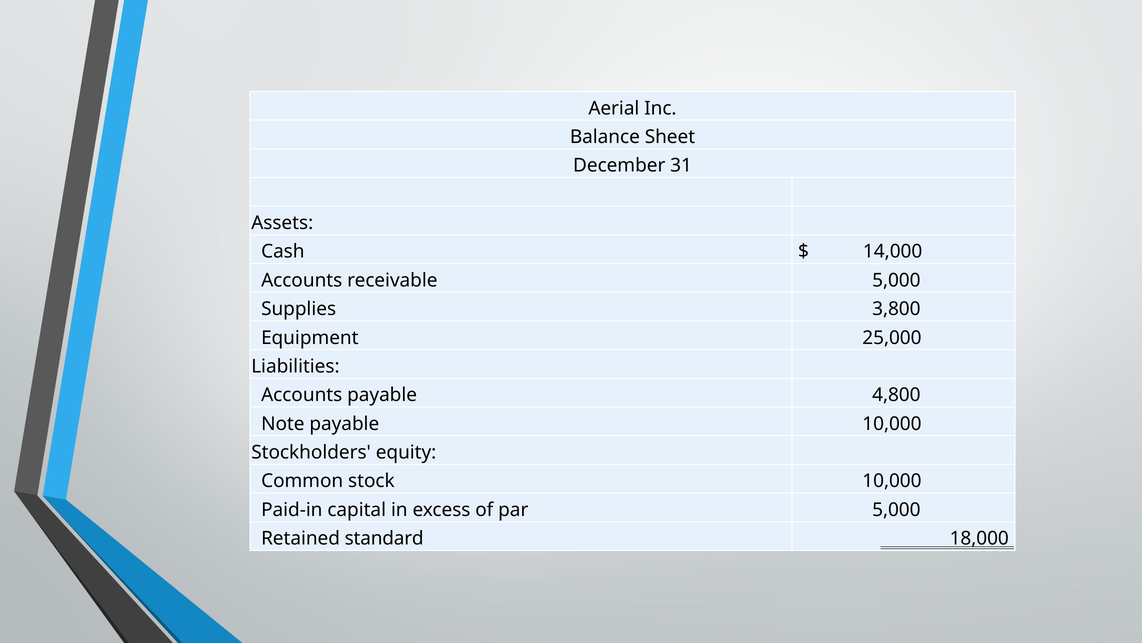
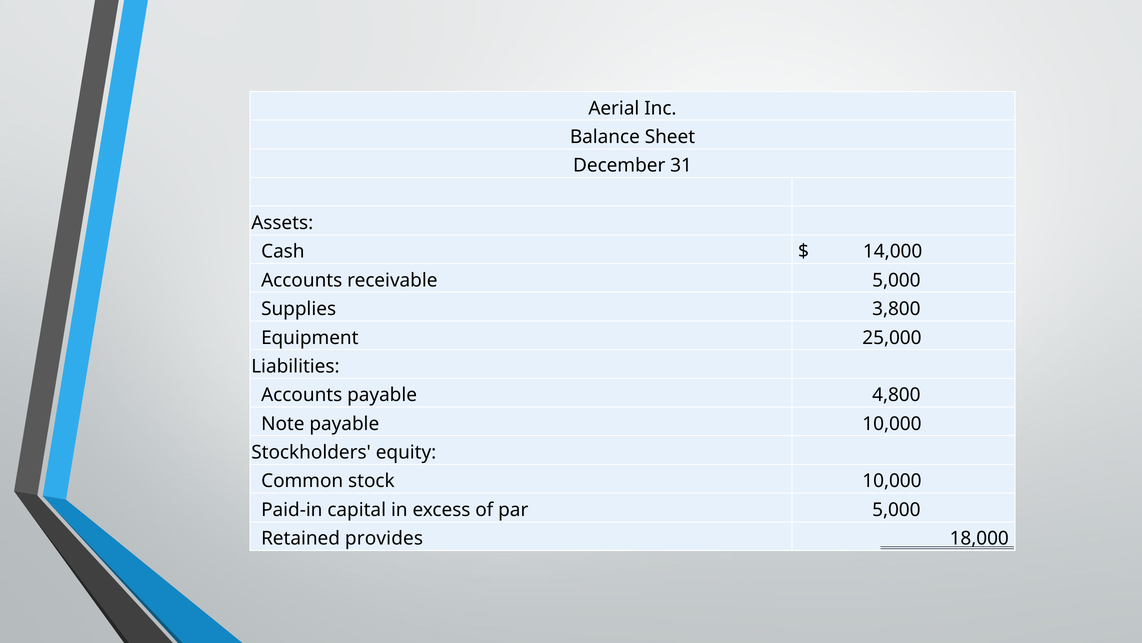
standard: standard -> provides (384, 538)
